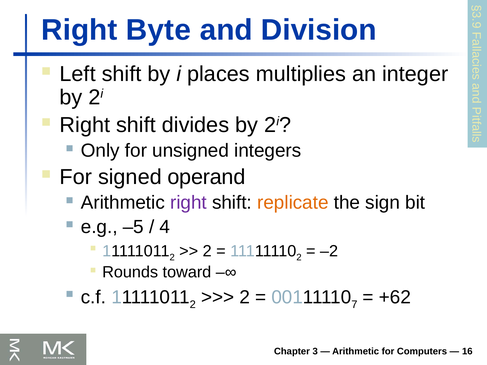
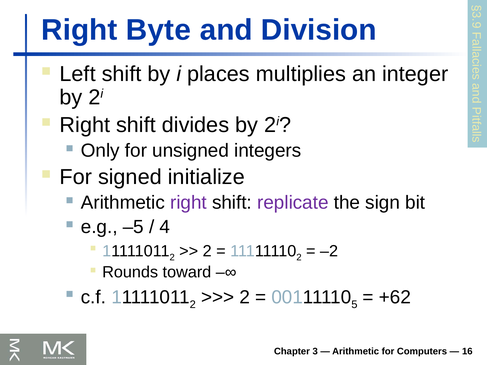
operand: operand -> initialize (206, 177)
replicate colour: orange -> purple (293, 203)
7: 7 -> 5 (354, 305)
